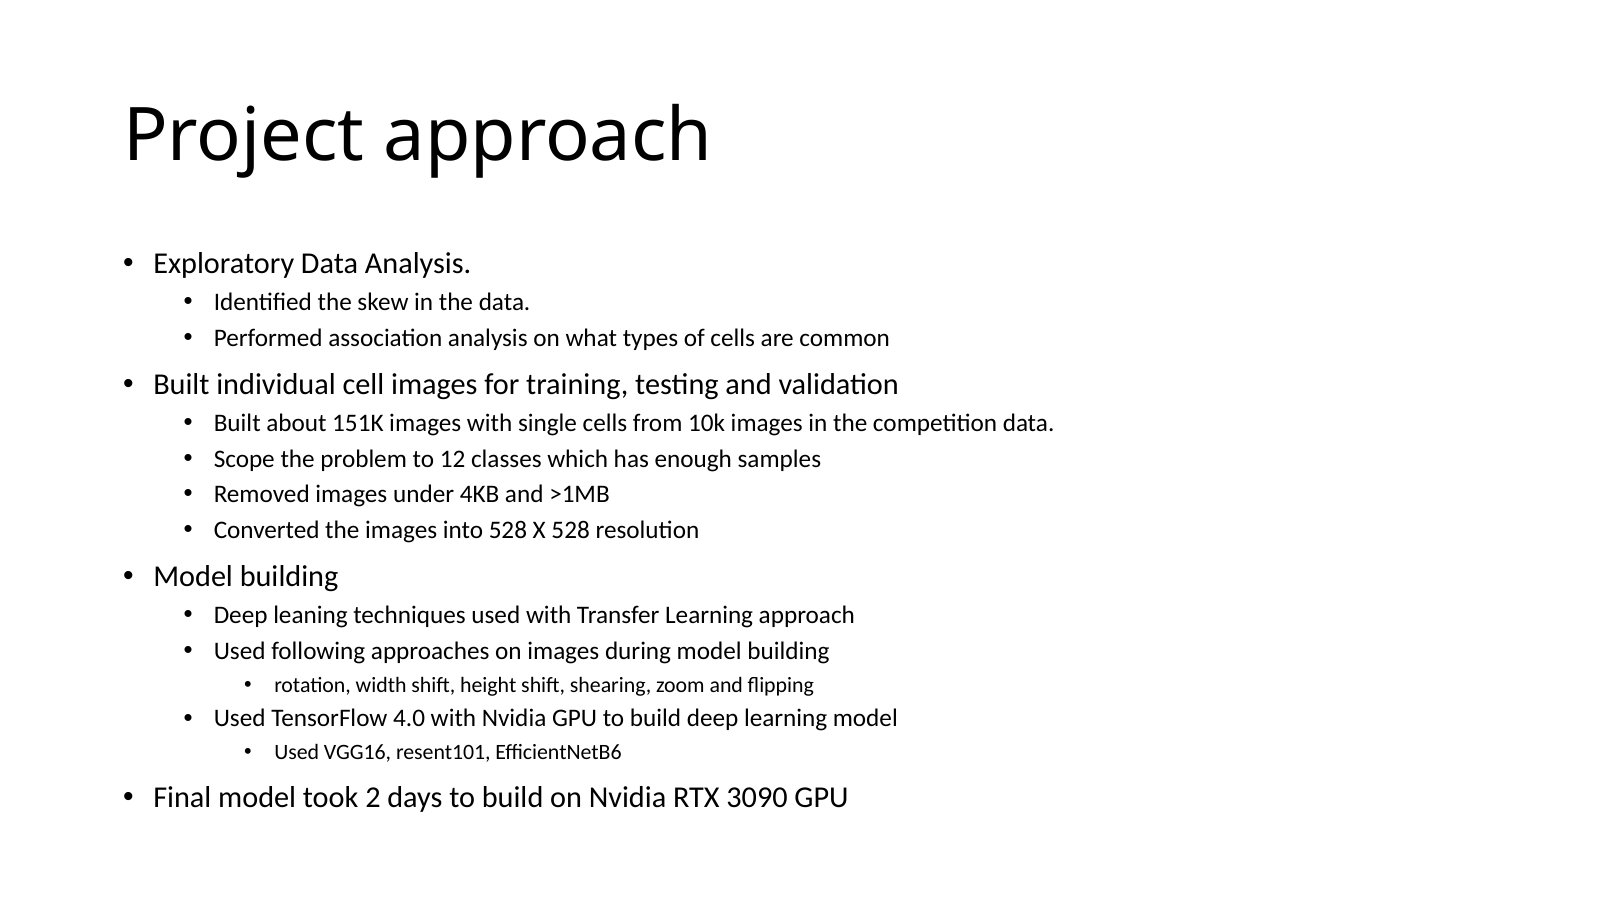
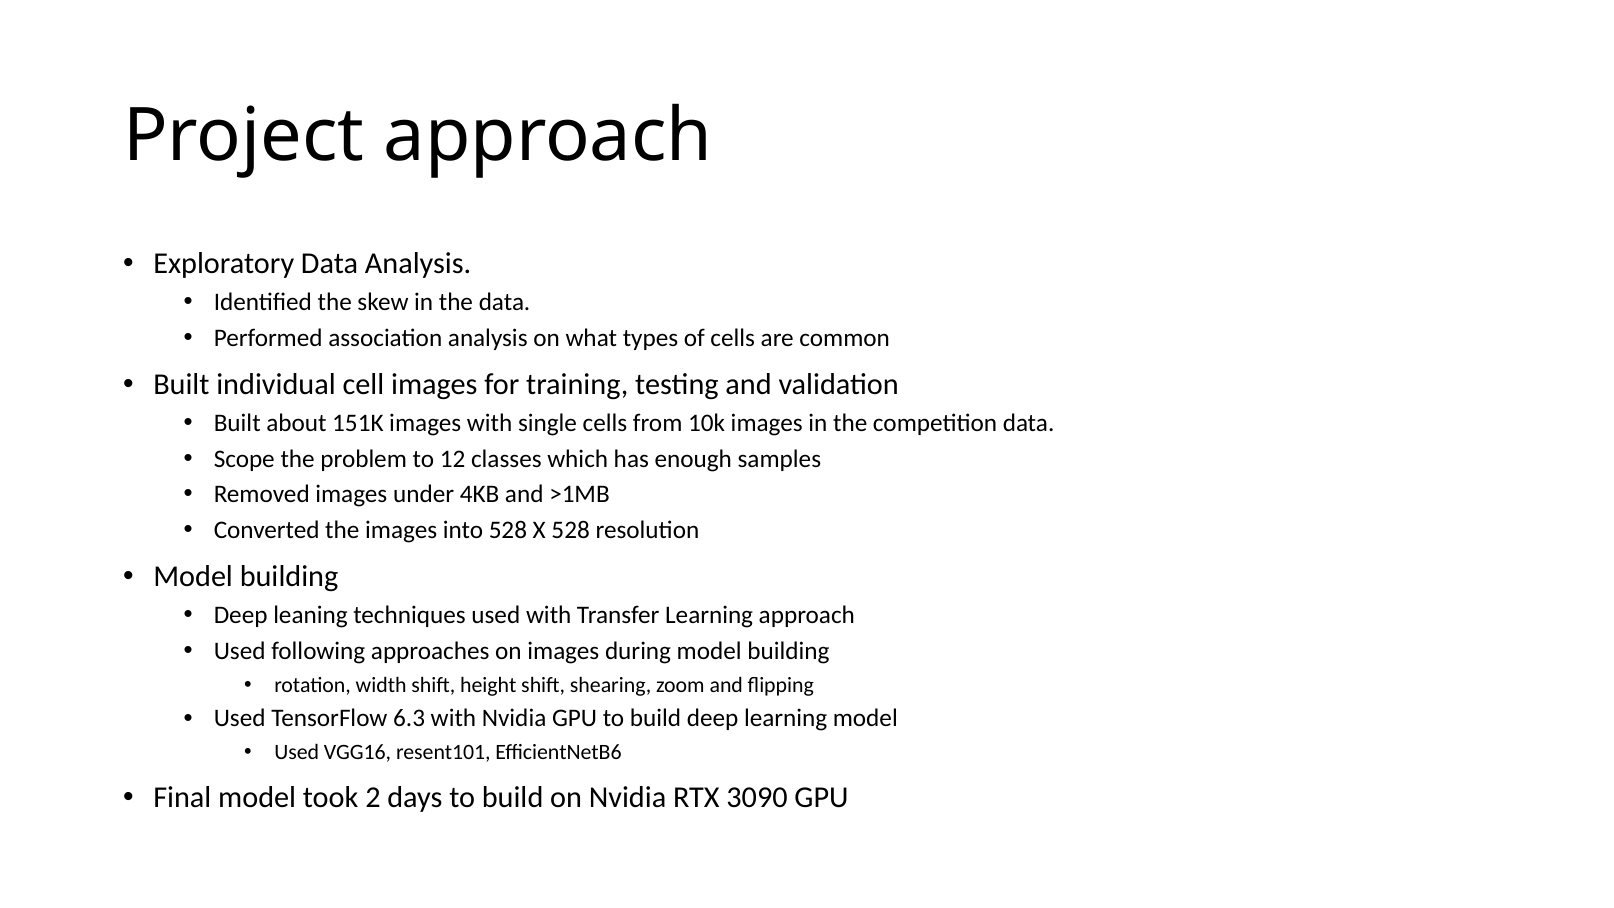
4.0: 4.0 -> 6.3 (409, 718)
